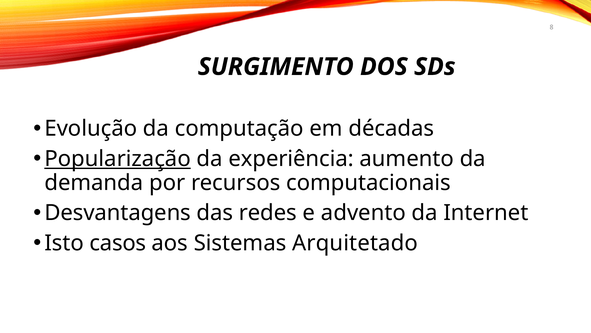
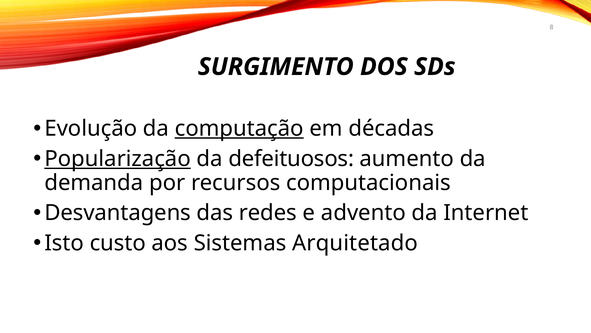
computação underline: none -> present (239, 128)
experiência: experiência -> defeituosos (291, 158)
casos: casos -> custo (118, 243)
